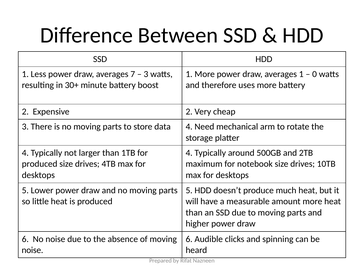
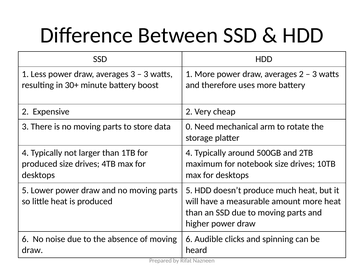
averages 7: 7 -> 3 (133, 74)
averages 1: 1 -> 2 (301, 74)
0: 0 -> 3 (315, 74)
data 4: 4 -> 0 (189, 127)
noise: noise -> draw (32, 250)
